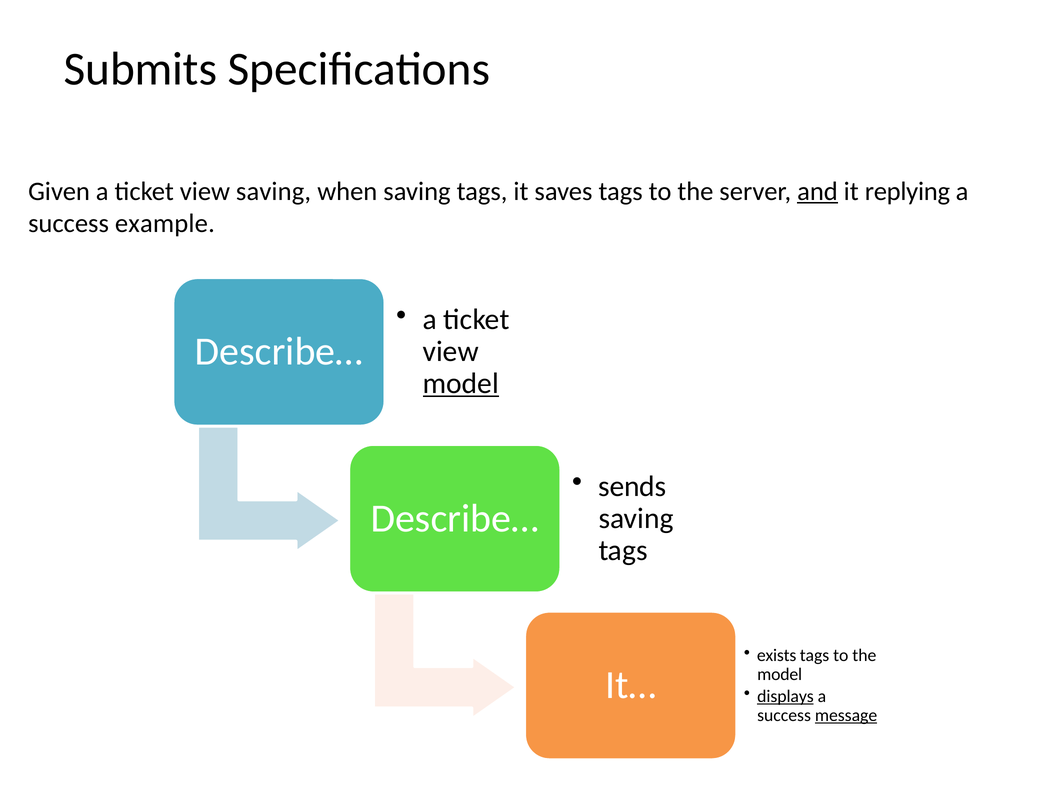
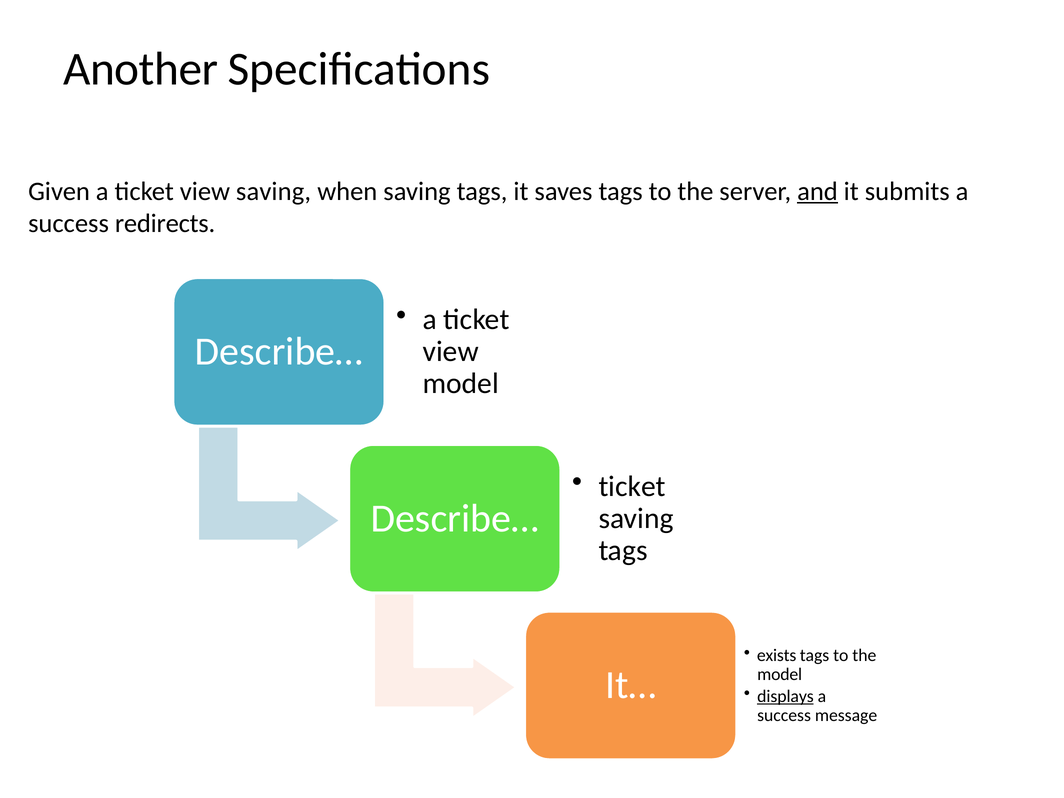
Submits: Submits -> Another (141, 69)
replying: replying -> submits (907, 191)
example: example -> redirects (165, 223)
model underline: present -> none (461, 384)
sends: sends -> ticket (632, 487)
message underline: present -> none (846, 715)
